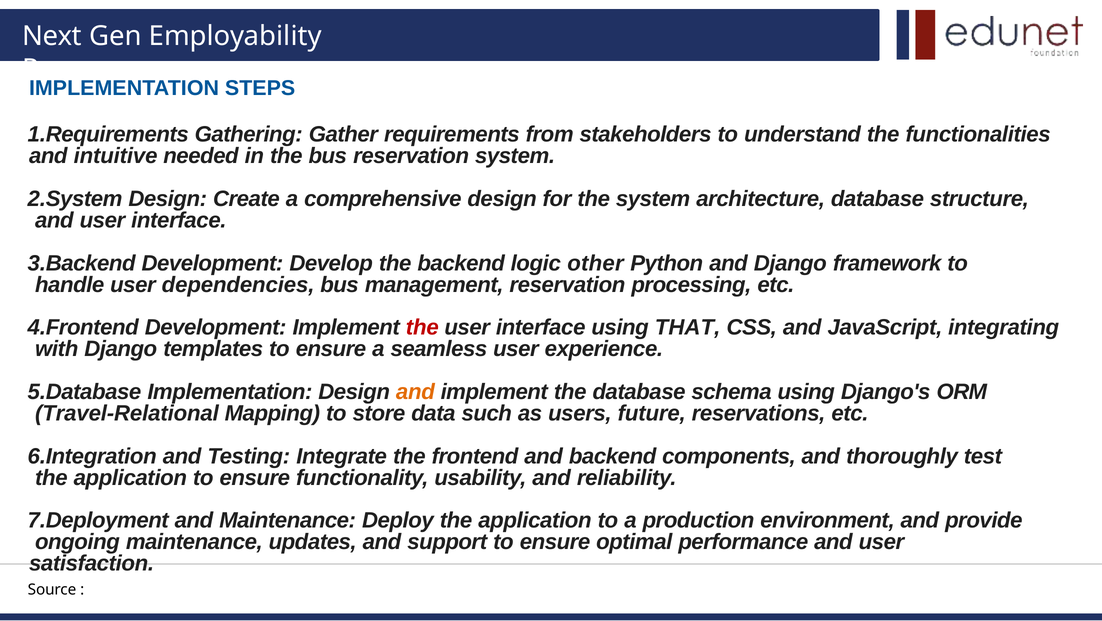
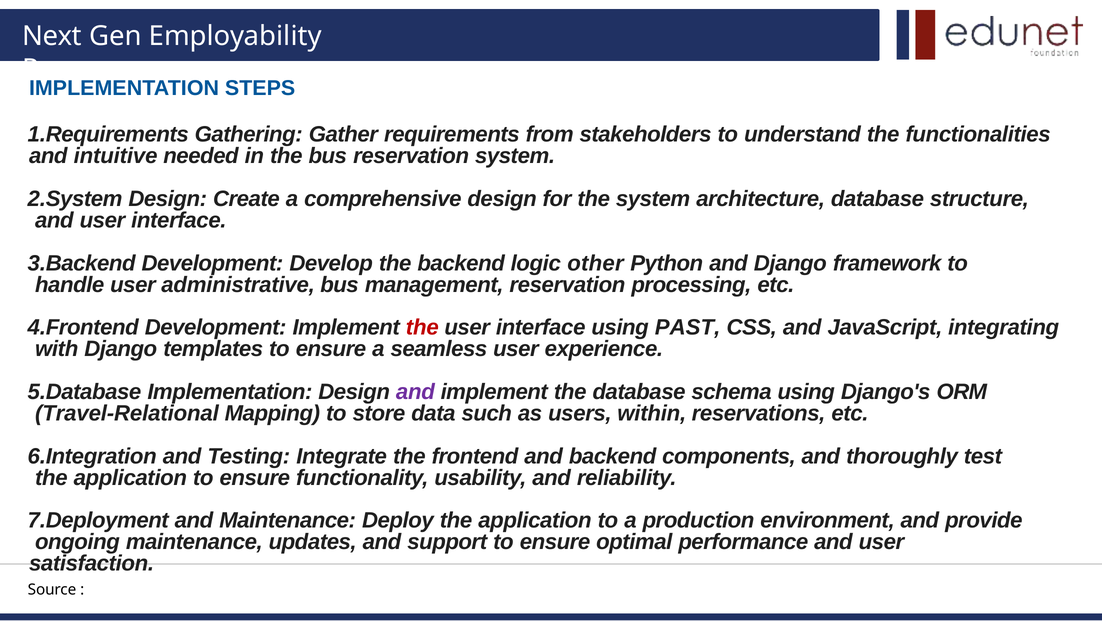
dependencies: dependencies -> administrative (238, 285)
THAT: THAT -> PAST (688, 327)
and colour: orange -> purple (415, 392)
future: future -> within (652, 413)
